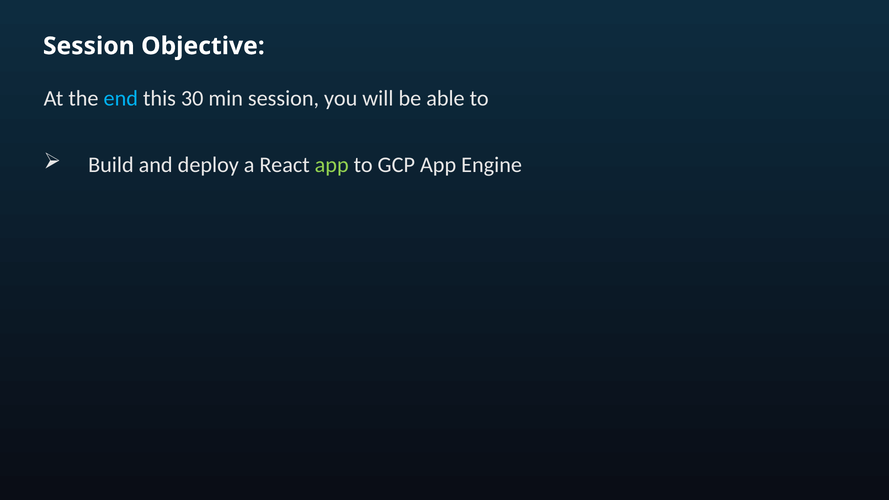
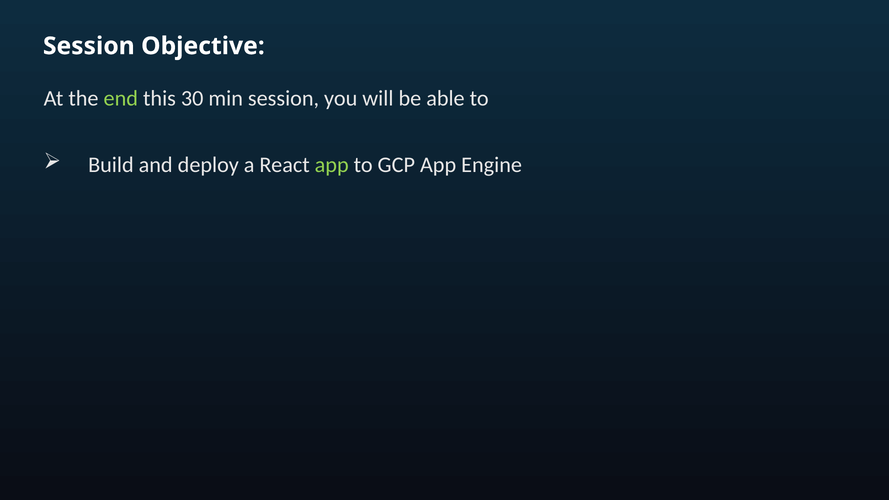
end colour: light blue -> light green (121, 98)
